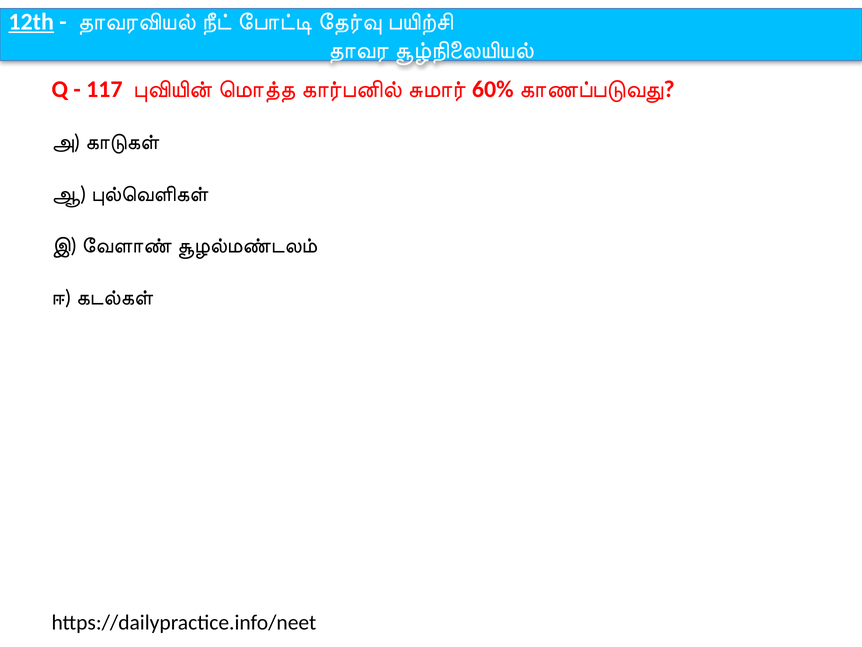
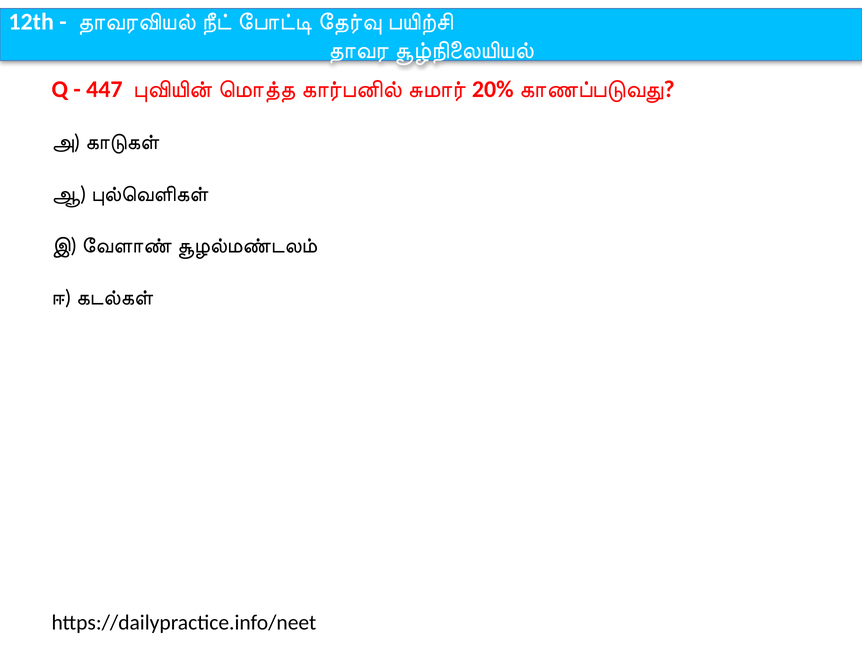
12th underline: present -> none (31, 22)
117: 117 -> 447 (104, 89)
60%: 60% -> 20% (493, 89)
